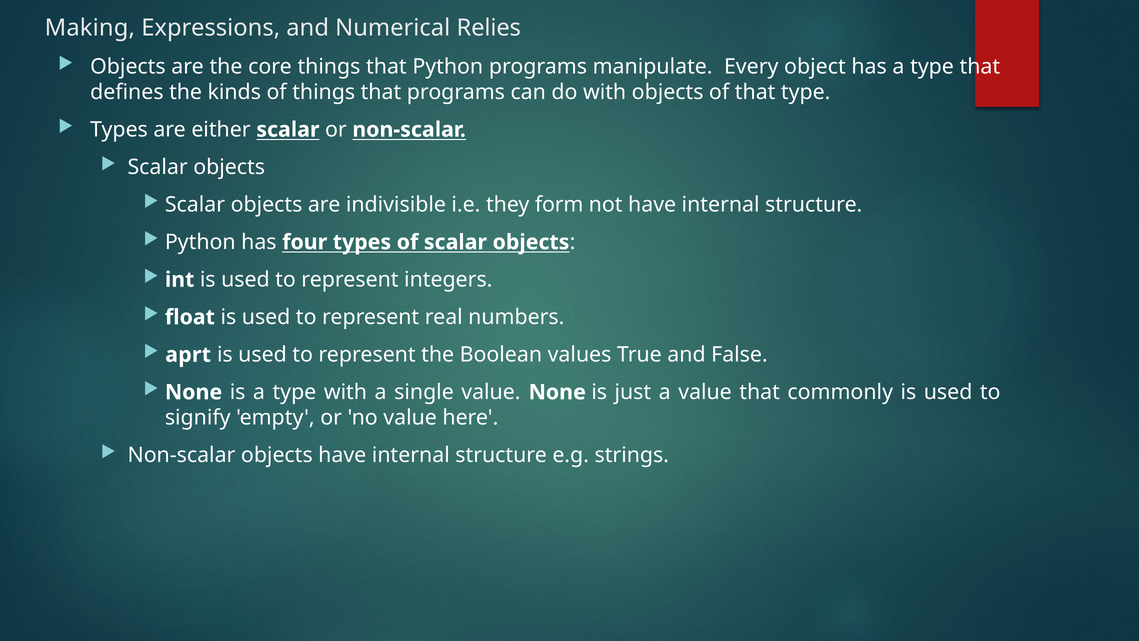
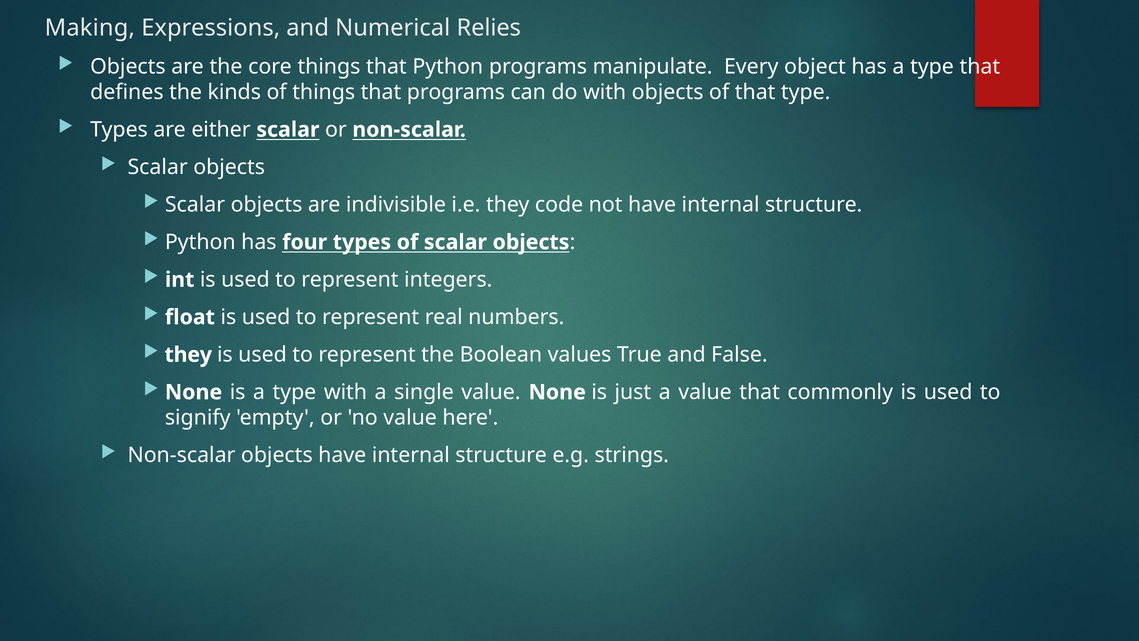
form: form -> code (559, 205)
aprt: aprt -> they (188, 355)
